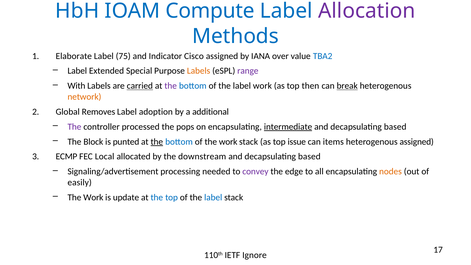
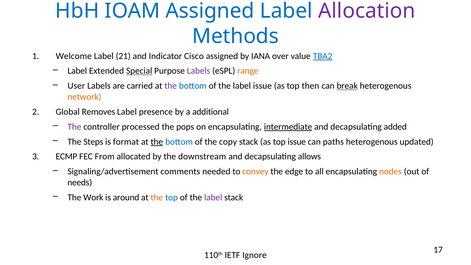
IOAM Compute: Compute -> Assigned (210, 11)
Elaborate: Elaborate -> Welcome (74, 56)
75: 75 -> 21 (123, 56)
TBA2 underline: none -> present (323, 56)
Special underline: none -> present (139, 71)
Labels colour: orange -> purple (199, 71)
range colour: purple -> orange (248, 71)
With: With -> User (76, 86)
carried underline: present -> none (140, 86)
label work: work -> issue (262, 86)
adoption: adoption -> presence (156, 112)
based: based -> added (395, 127)
Block: Block -> Steps (93, 142)
punted: punted -> format (126, 142)
of the work: work -> copy (228, 142)
items: items -> paths (333, 142)
heterogenous assigned: assigned -> updated (417, 142)
Local: Local -> From (105, 157)
based: based -> allows (309, 157)
processing: processing -> comments (180, 171)
convey colour: purple -> orange (255, 171)
easily: easily -> needs (80, 182)
update: update -> around (126, 197)
the colour: blue -> orange (157, 197)
label colour: blue -> purple (213, 197)
